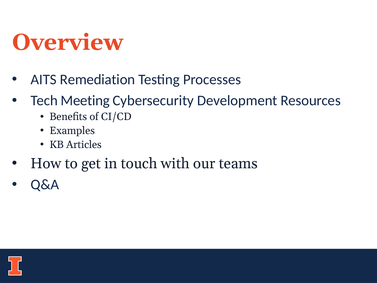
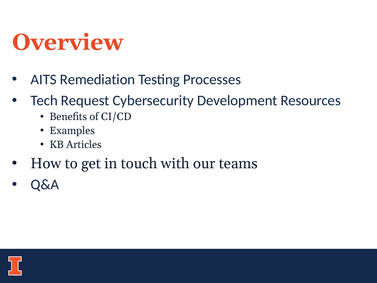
Meeting: Meeting -> Request (85, 100)
